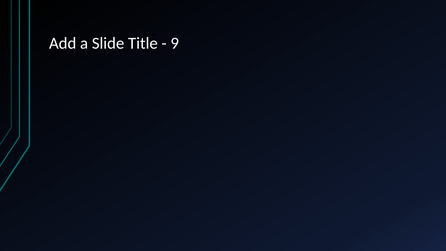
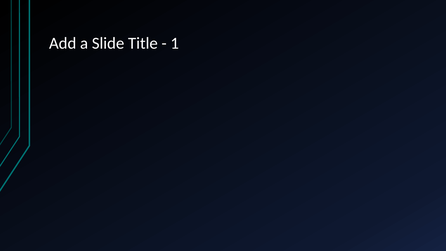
9: 9 -> 1 (175, 43)
